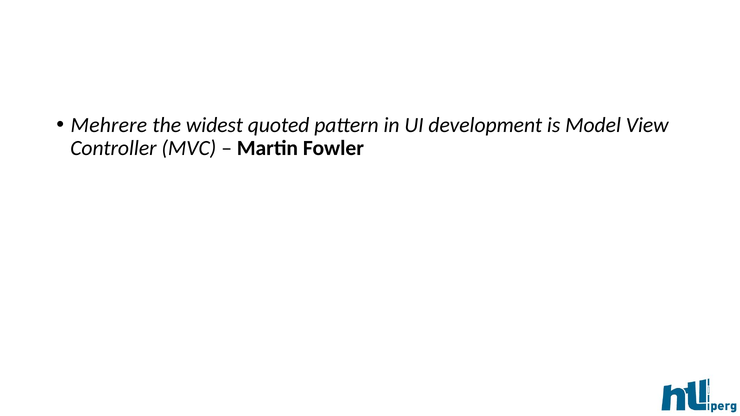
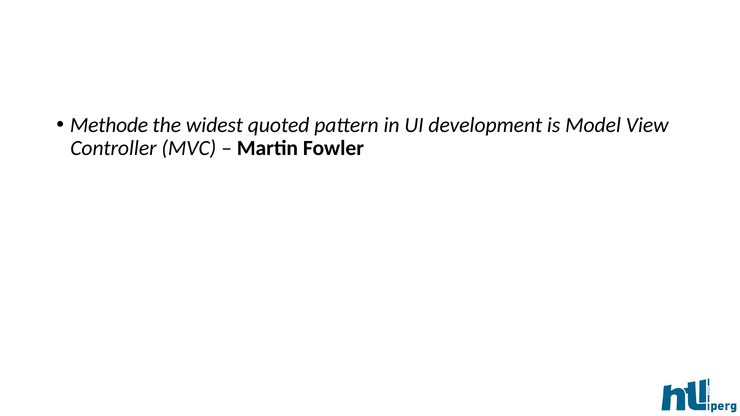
Mehrere: Mehrere -> Methode (109, 125)
